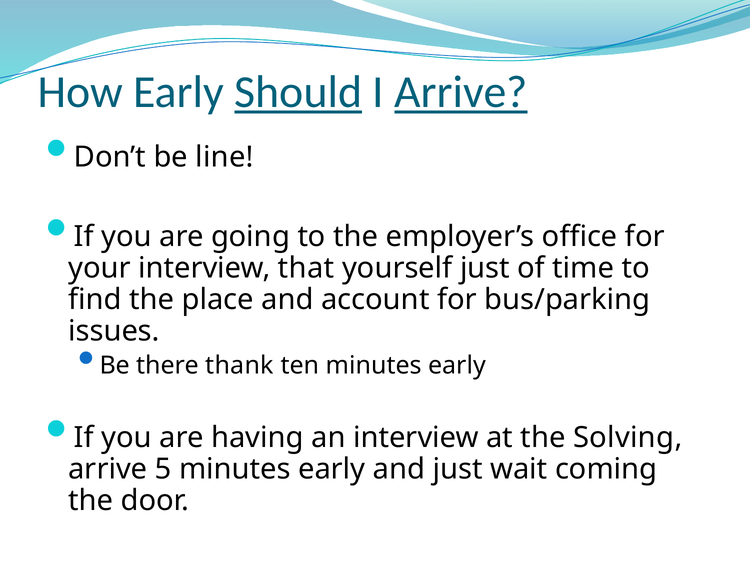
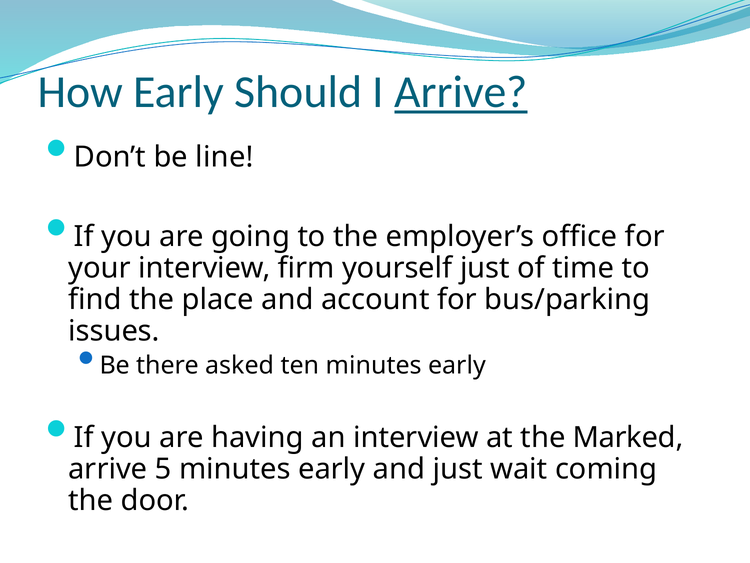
Should underline: present -> none (298, 92)
that: that -> firm (306, 268)
thank: thank -> asked (240, 365)
Solving: Solving -> Marked (628, 437)
